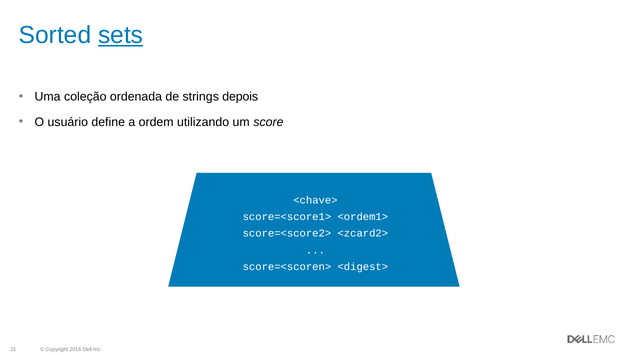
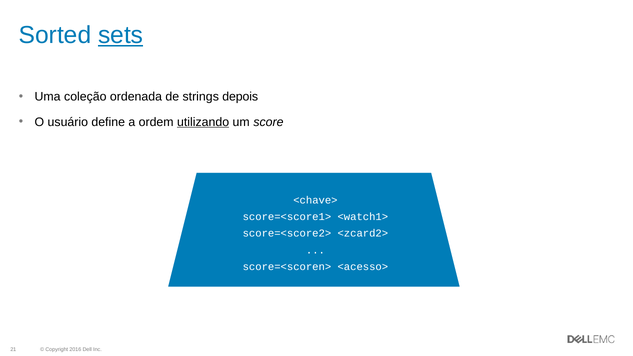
utilizando underline: none -> present (203, 122)
<ordem1>: <ordem1> -> <watch1> (363, 217)
<digest>: <digest> -> <acesso> (363, 267)
